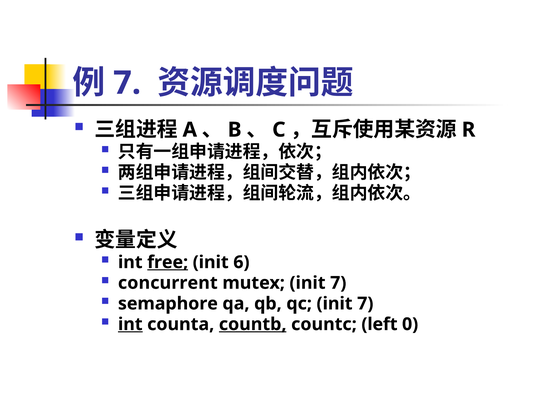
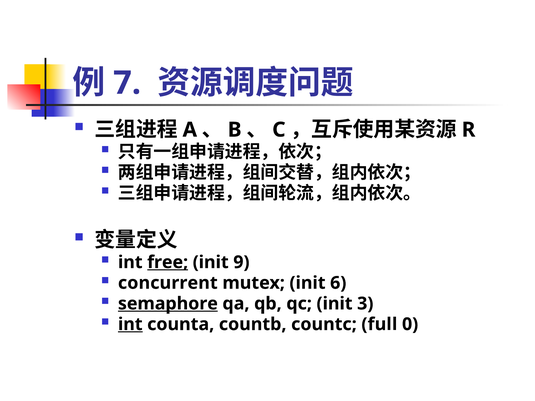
6: 6 -> 9 (241, 262)
mutex init 7: 7 -> 6 (338, 283)
semaphore underline: none -> present (168, 304)
qc init 7: 7 -> 3 (365, 304)
countb underline: present -> none (253, 324)
left: left -> full (379, 324)
